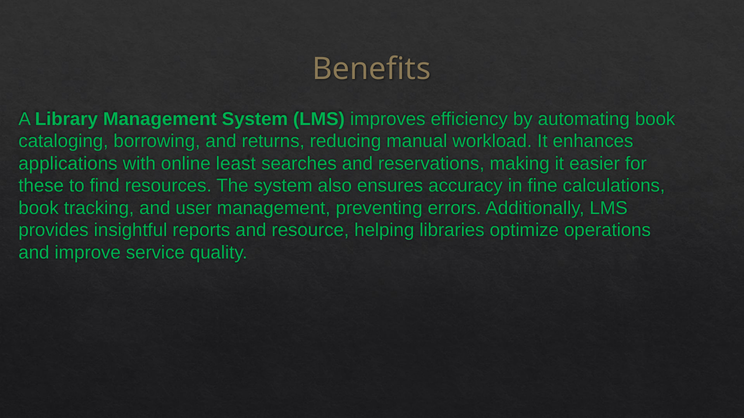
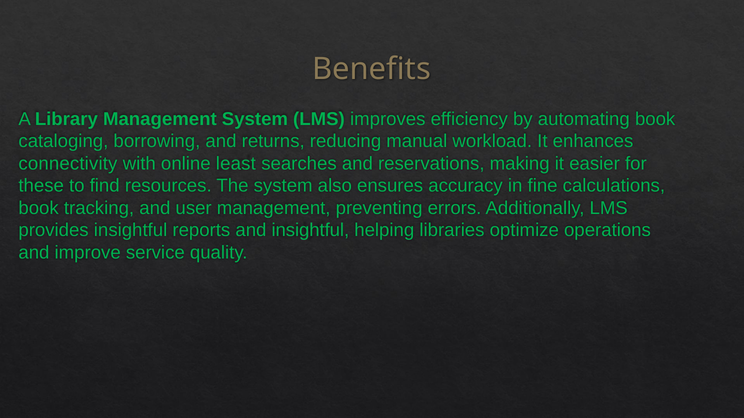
applications: applications -> connectivity (68, 164)
and resource: resource -> insightful (310, 231)
